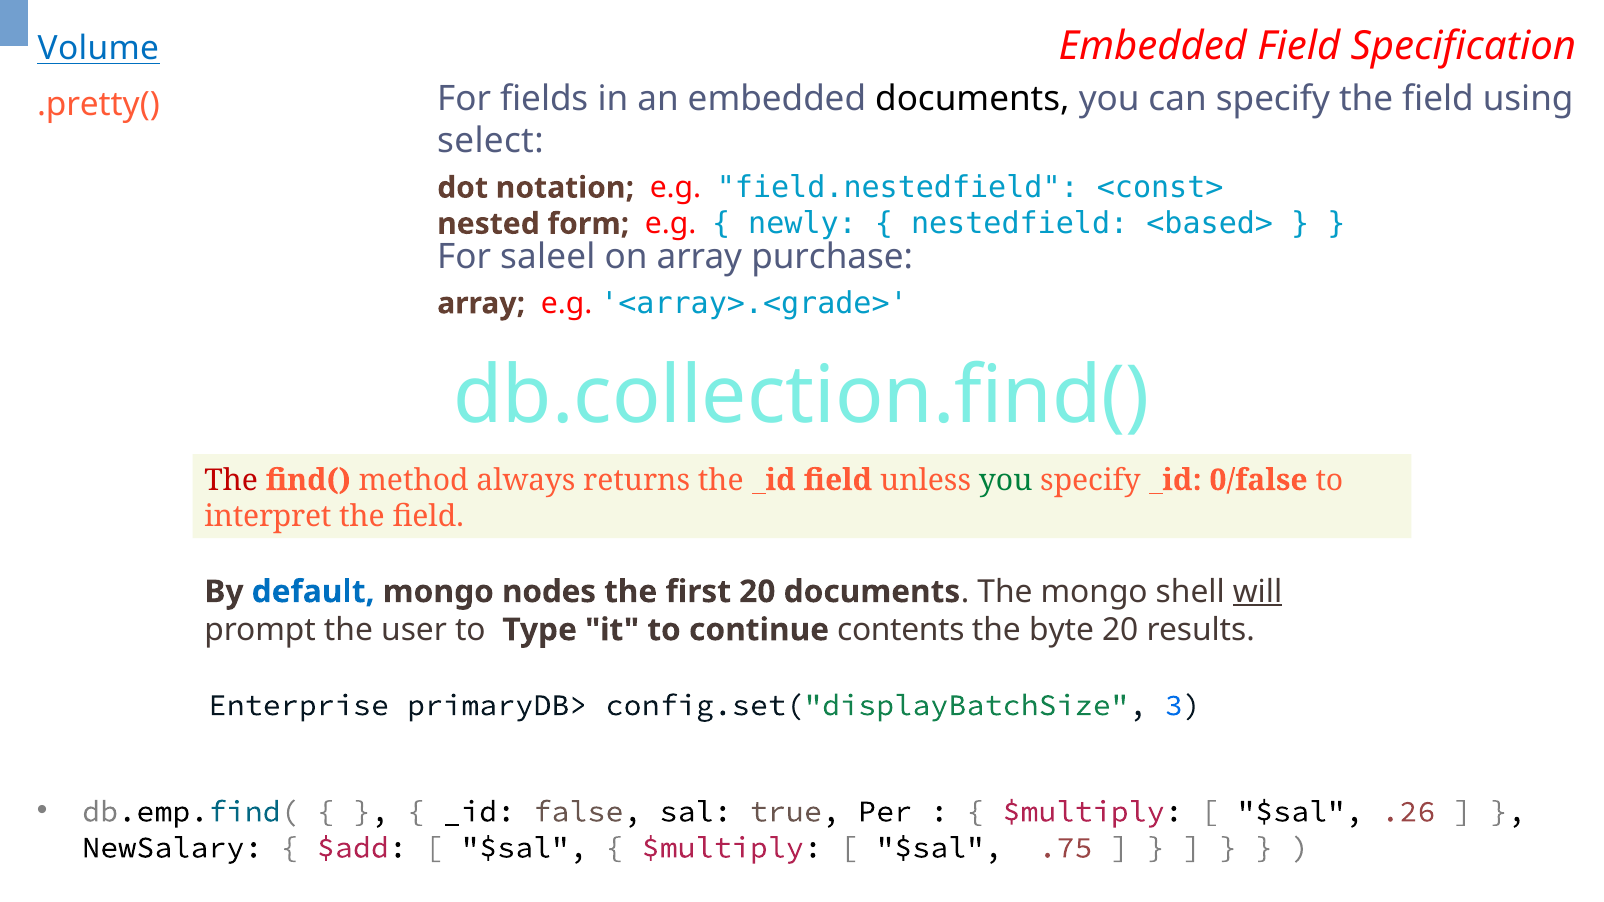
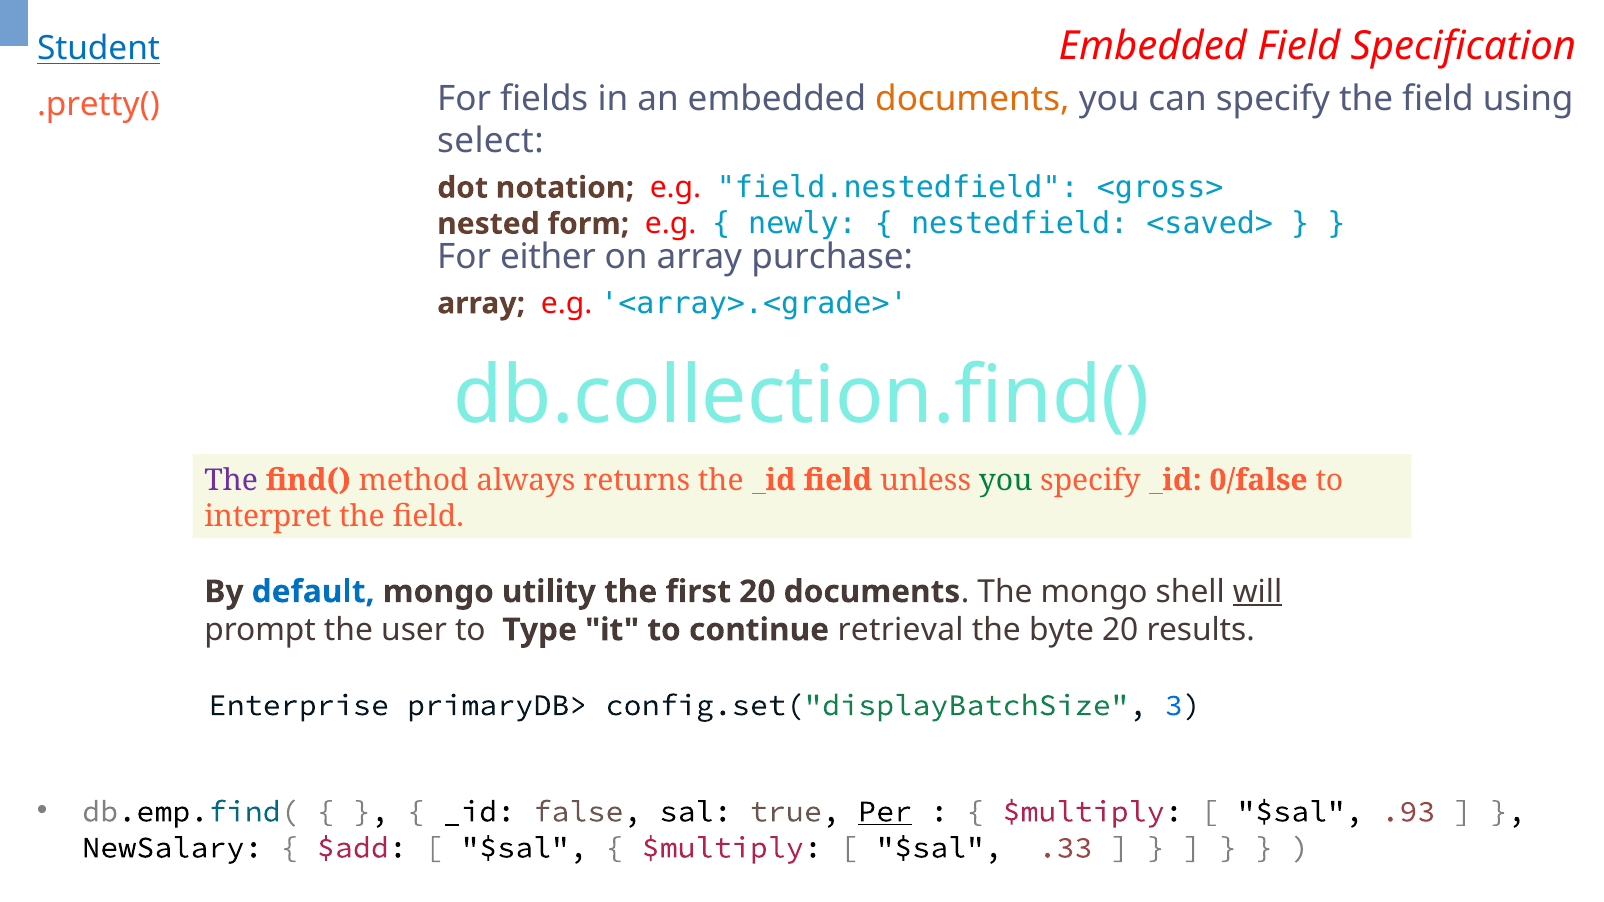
Volume: Volume -> Student (98, 48)
documents colour: black -> orange (972, 99)
<const>: <const> -> <gross> (1160, 188)
<based>: <based> -> <saved> (1210, 224)
saleel: saleel -> either (548, 257)
The colour: red -> purple (231, 480)
nodes: nodes -> utility (549, 592)
contents: contents -> retrieval (901, 630)
Per underline: none -> present (885, 812)
.26: .26 -> .93 (1408, 812)
.75: .75 -> .33 (1066, 848)
